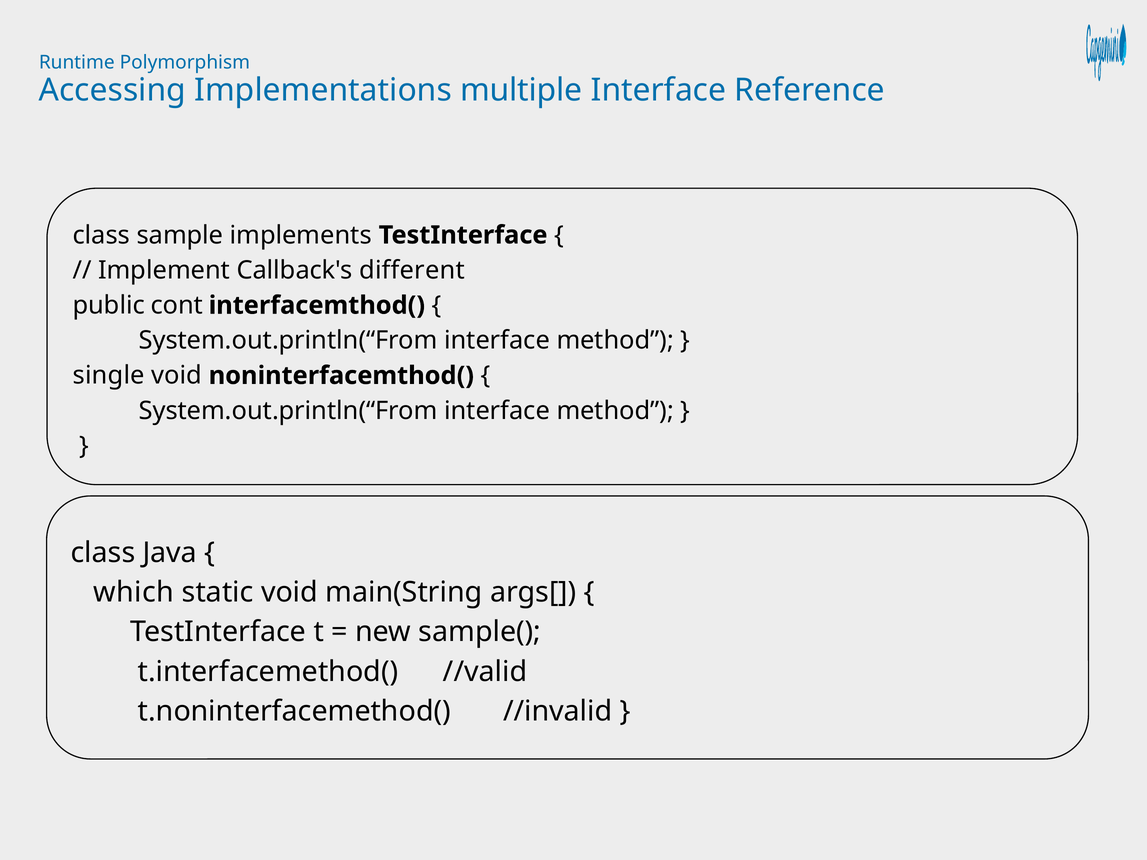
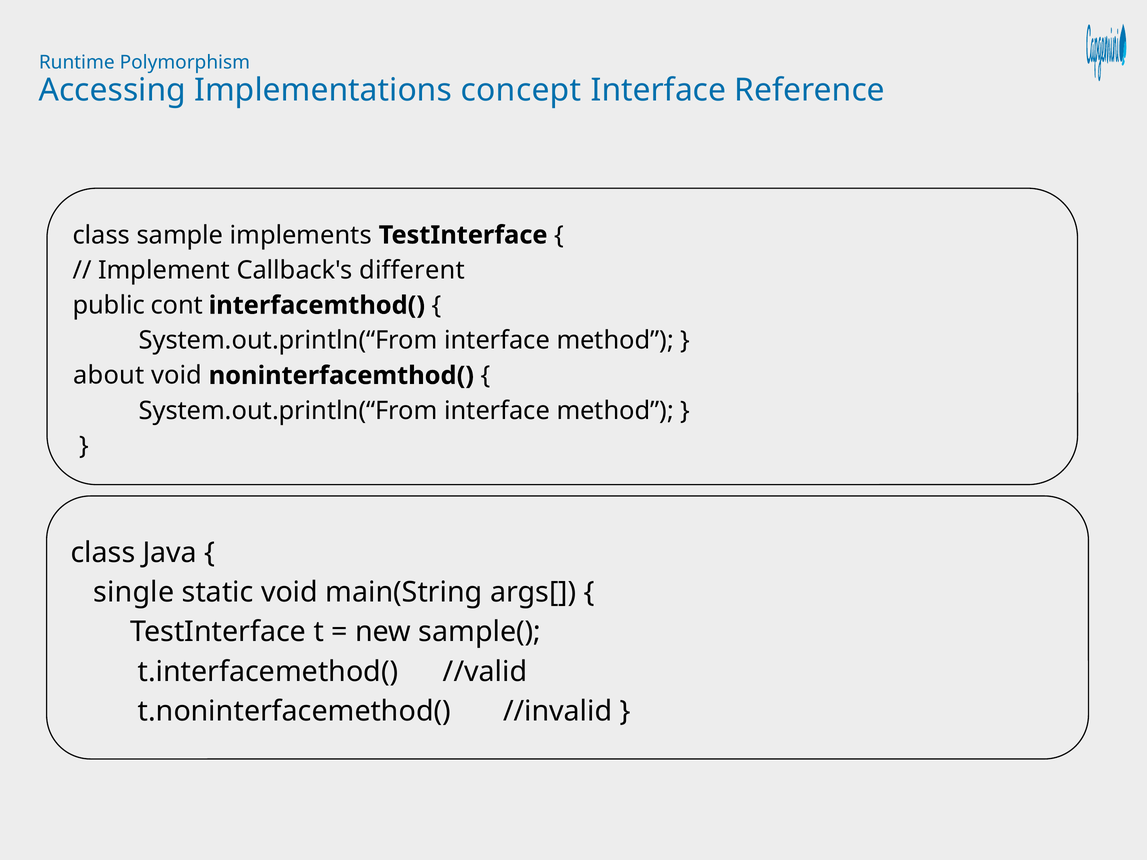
multiple: multiple -> concept (521, 90)
single: single -> about (109, 376)
which: which -> single (134, 593)
